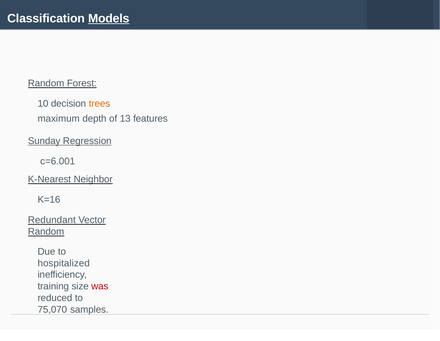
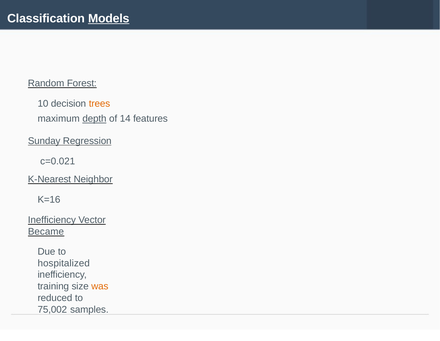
depth underline: none -> present (94, 119)
13: 13 -> 14 (125, 119)
c=6.001: c=6.001 -> c=0.021 (58, 161)
Redundant: Redundant -> Inefficiency (52, 220)
Random: Random -> Became (46, 232)
was colour: red -> orange (100, 287)
75,070: 75,070 -> 75,002 (52, 310)
